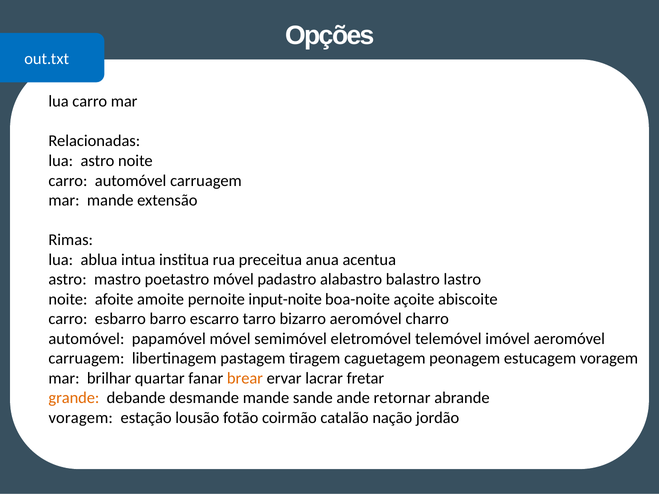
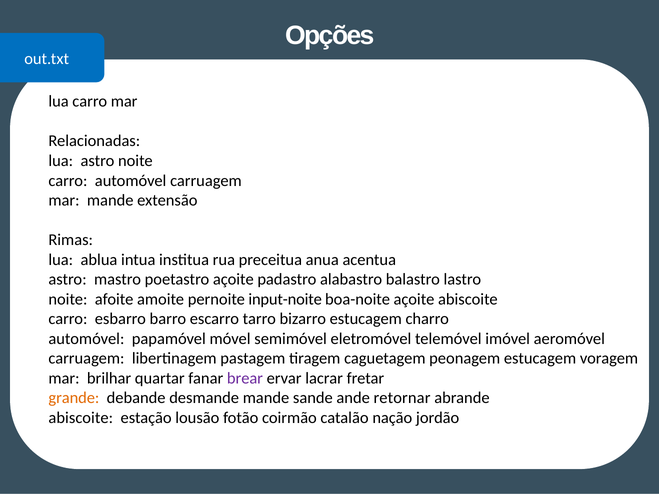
poetastro móvel: móvel -> açoite (233, 280)
bizarro aeromóvel: aeromóvel -> estucagem (366, 319)
brear colour: orange -> purple (245, 378)
voragem: voragem -> abiscoite (81, 418)
